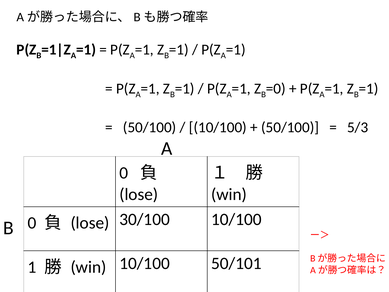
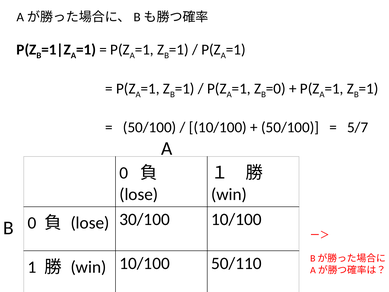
5/3: 5/3 -> 5/7 (358, 127)
50/101: 50/101 -> 50/110 (236, 263)
